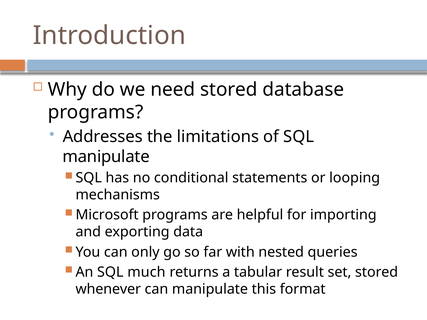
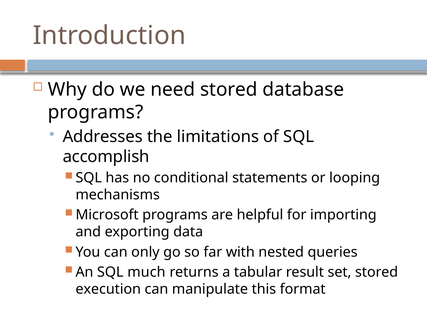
manipulate: manipulate -> accomplish (106, 157)
whenever: whenever -> execution (108, 289)
